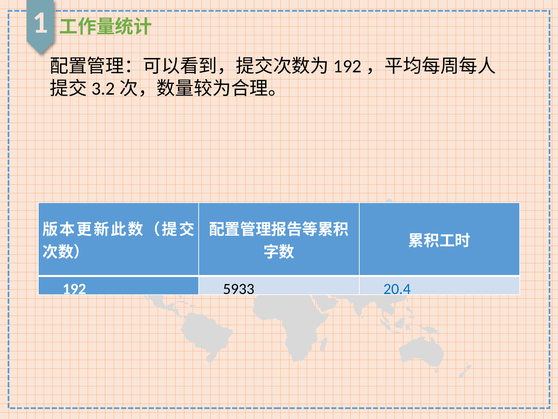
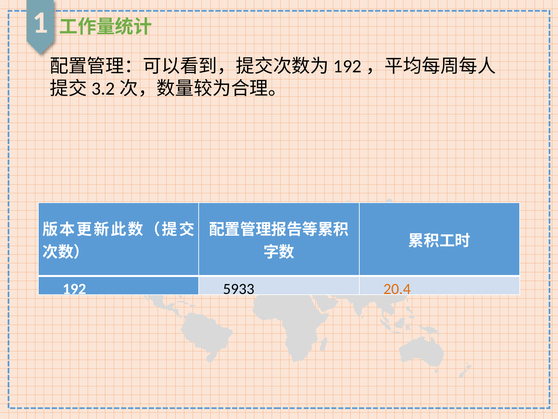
20.4 colour: blue -> orange (397, 289)
